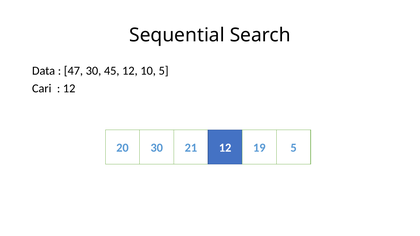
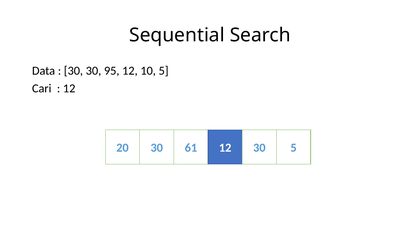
47: 47 -> 30 (73, 71)
45: 45 -> 95 (112, 71)
21: 21 -> 61 (191, 148)
12 19: 19 -> 30 (259, 148)
